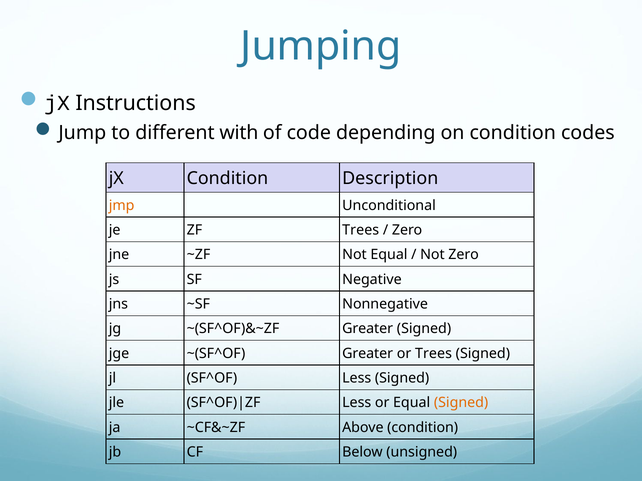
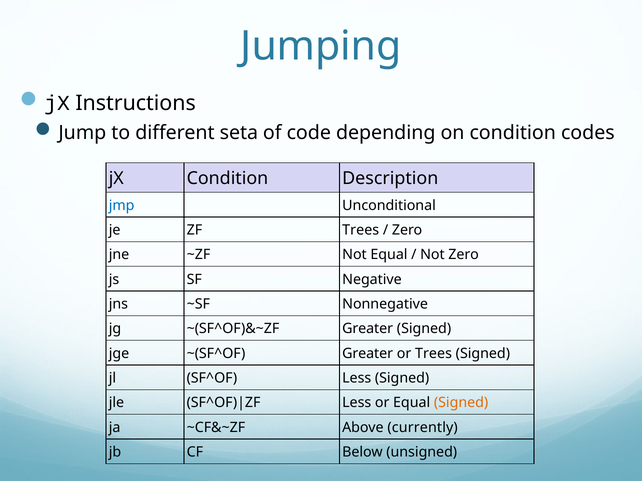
with: with -> seta (239, 133)
jmp colour: orange -> blue (122, 206)
Above condition: condition -> currently (423, 428)
